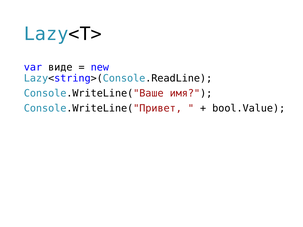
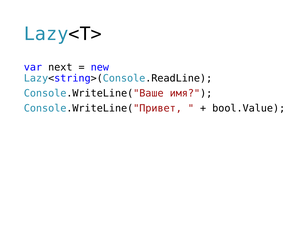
виде: виде -> next (60, 67)
